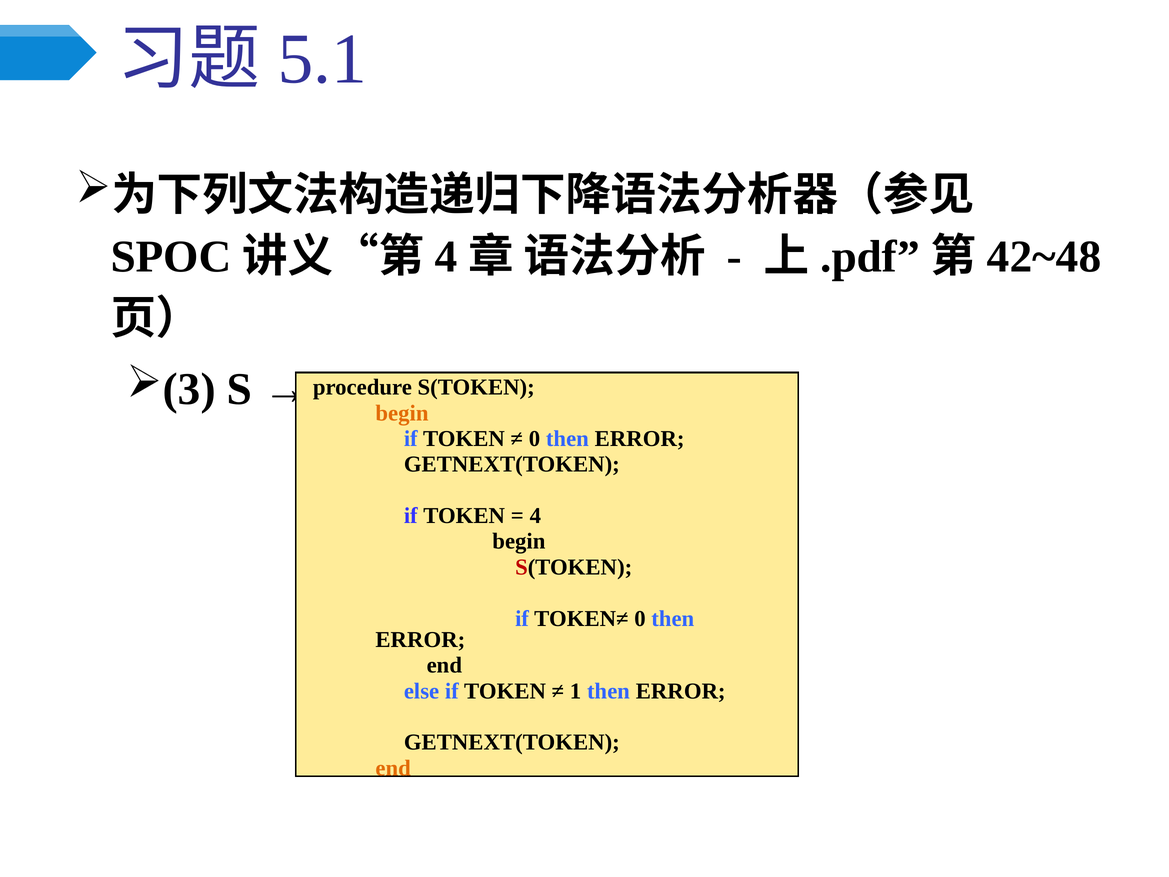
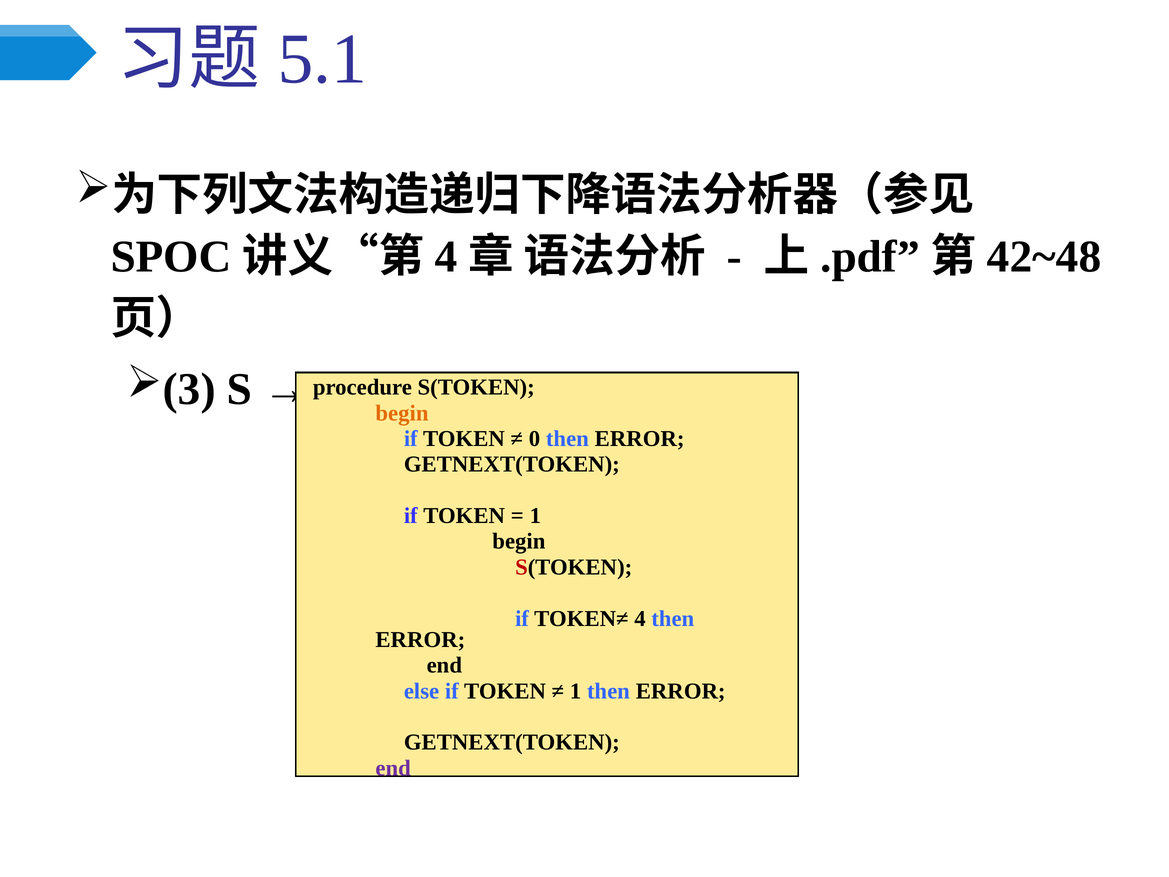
4: 4 -> 1 (535, 516)
TOKEN≠ 0: 0 -> 4 (640, 618)
end colour: orange -> purple (393, 768)
